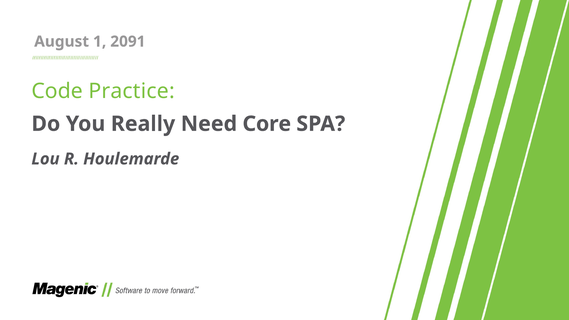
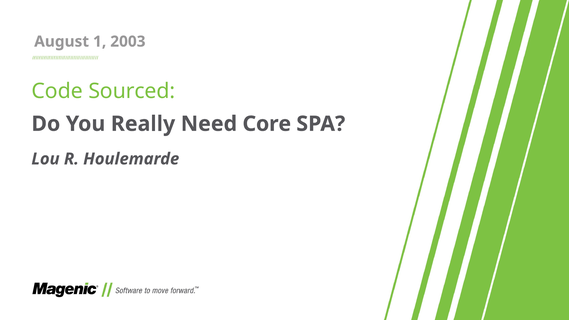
2091: 2091 -> 2003 (128, 42)
Practice: Practice -> Sourced (132, 91)
